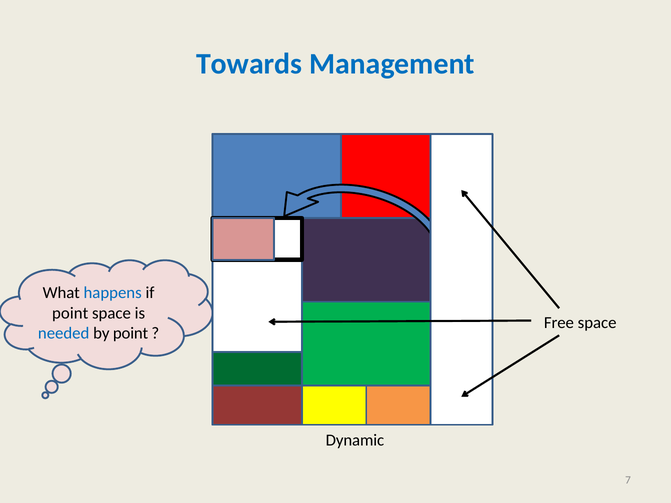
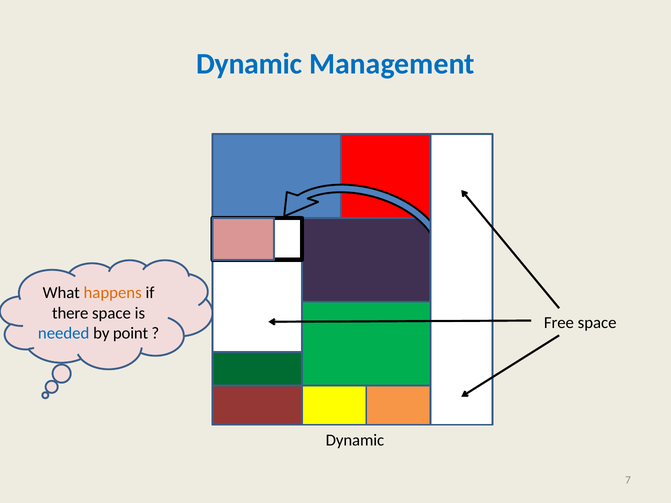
Towards: Towards -> Dynamic (249, 64)
happens colour: blue -> orange (113, 293)
point: point -> there (70, 313)
